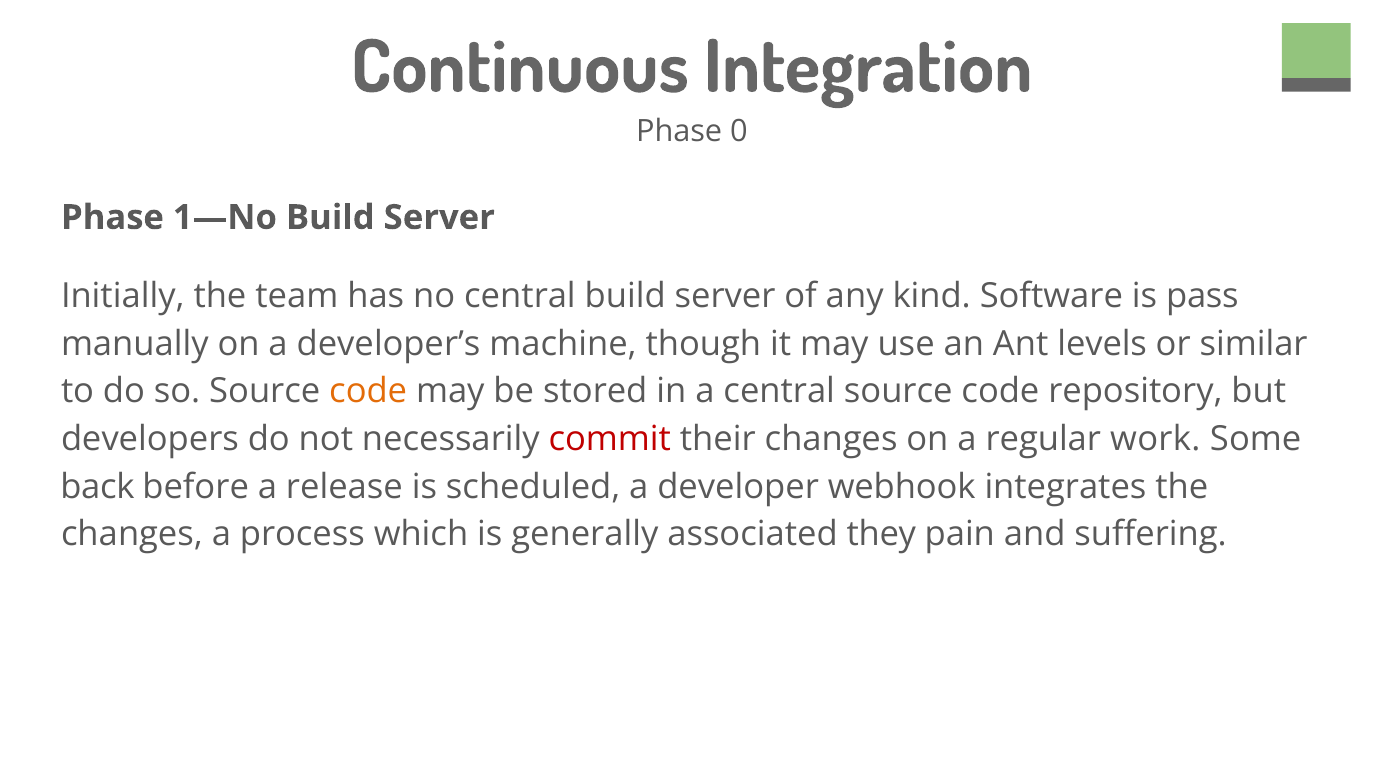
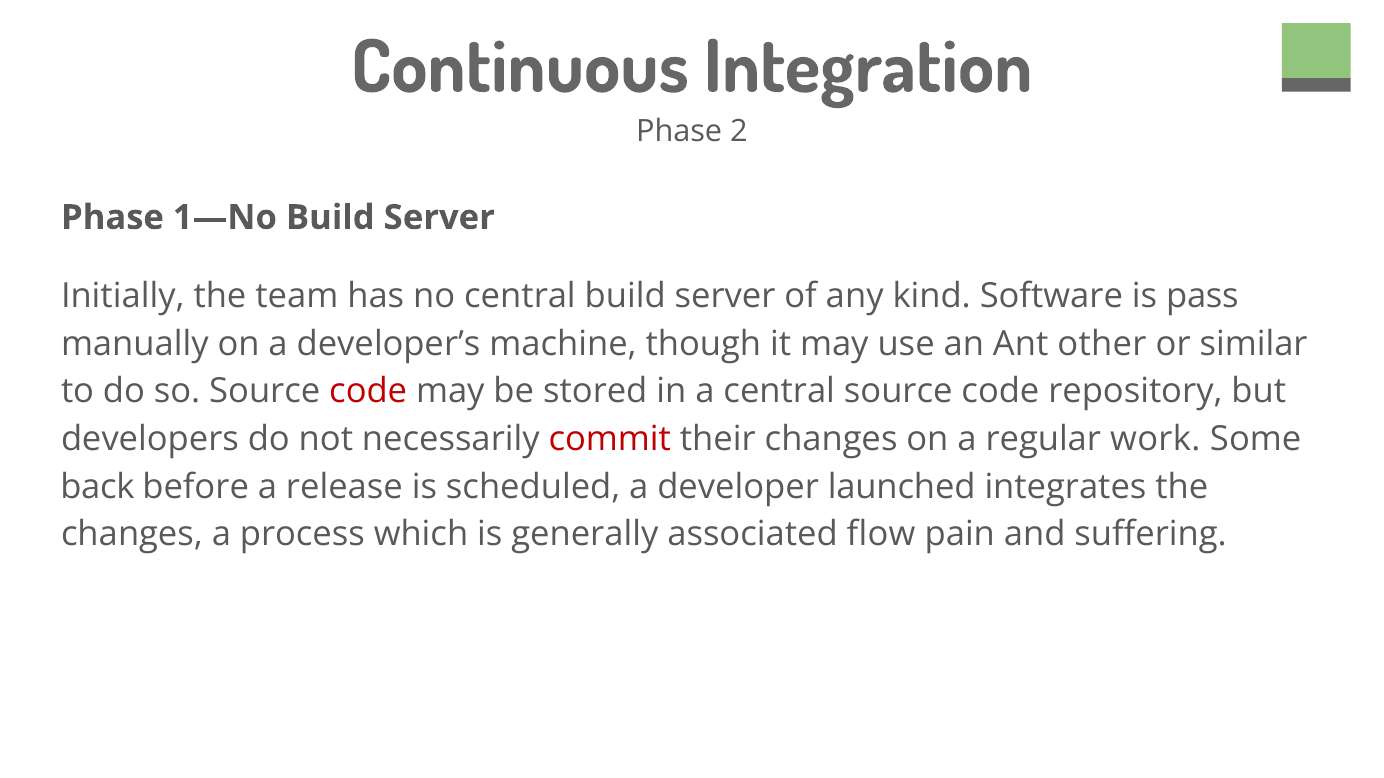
0: 0 -> 2 (739, 132)
levels: levels -> other (1102, 344)
code colour: orange -> red (368, 392)
webhook: webhook -> launched (902, 487)
they: they -> flow (881, 535)
